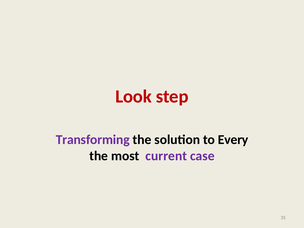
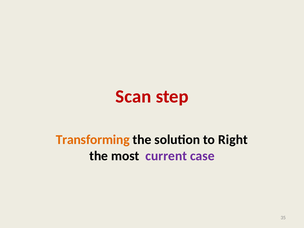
Look: Look -> Scan (133, 97)
Transforming colour: purple -> orange (93, 140)
Every: Every -> Right (233, 140)
